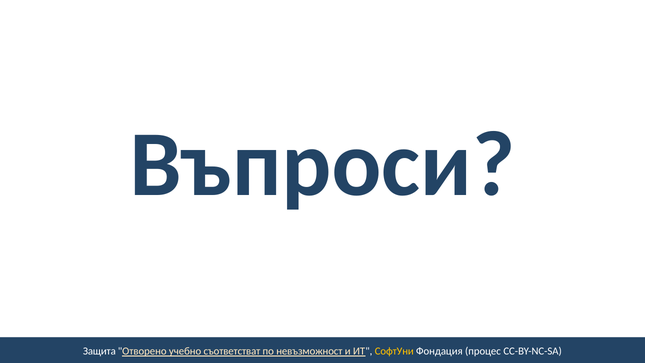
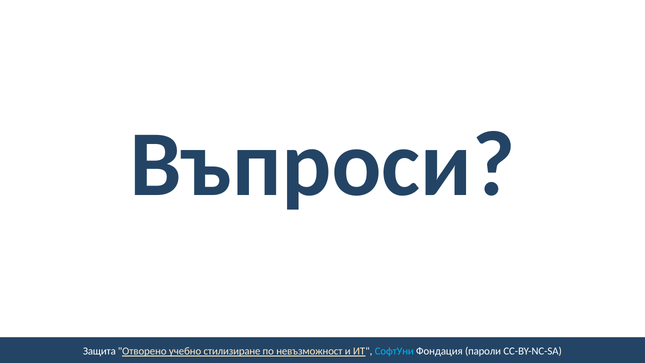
съответстват: съответстват -> стилизиране (232, 351)
СофтУни colour: yellow -> light blue (394, 351)
процес: процес -> пароли (483, 351)
